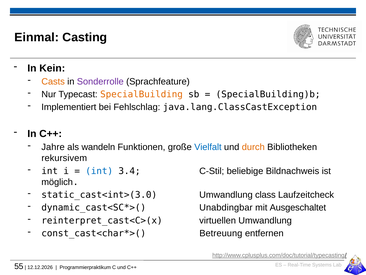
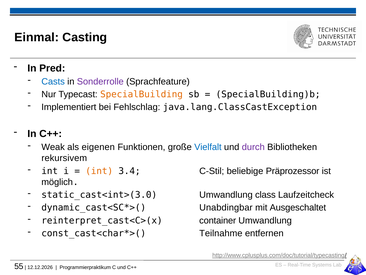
Kein: Kein -> Pred (52, 68)
Casts colour: orange -> blue (53, 81)
Jahre: Jahre -> Weak (53, 147)
wandeln: wandeln -> eigenen (98, 147)
durch colour: orange -> purple (253, 147)
int colour: blue -> orange (99, 171)
Bildnachweis: Bildnachweis -> Präprozessor (293, 171)
virtuellen: virtuellen -> container (218, 220)
Betreuung: Betreuung -> Teilnahme (221, 233)
